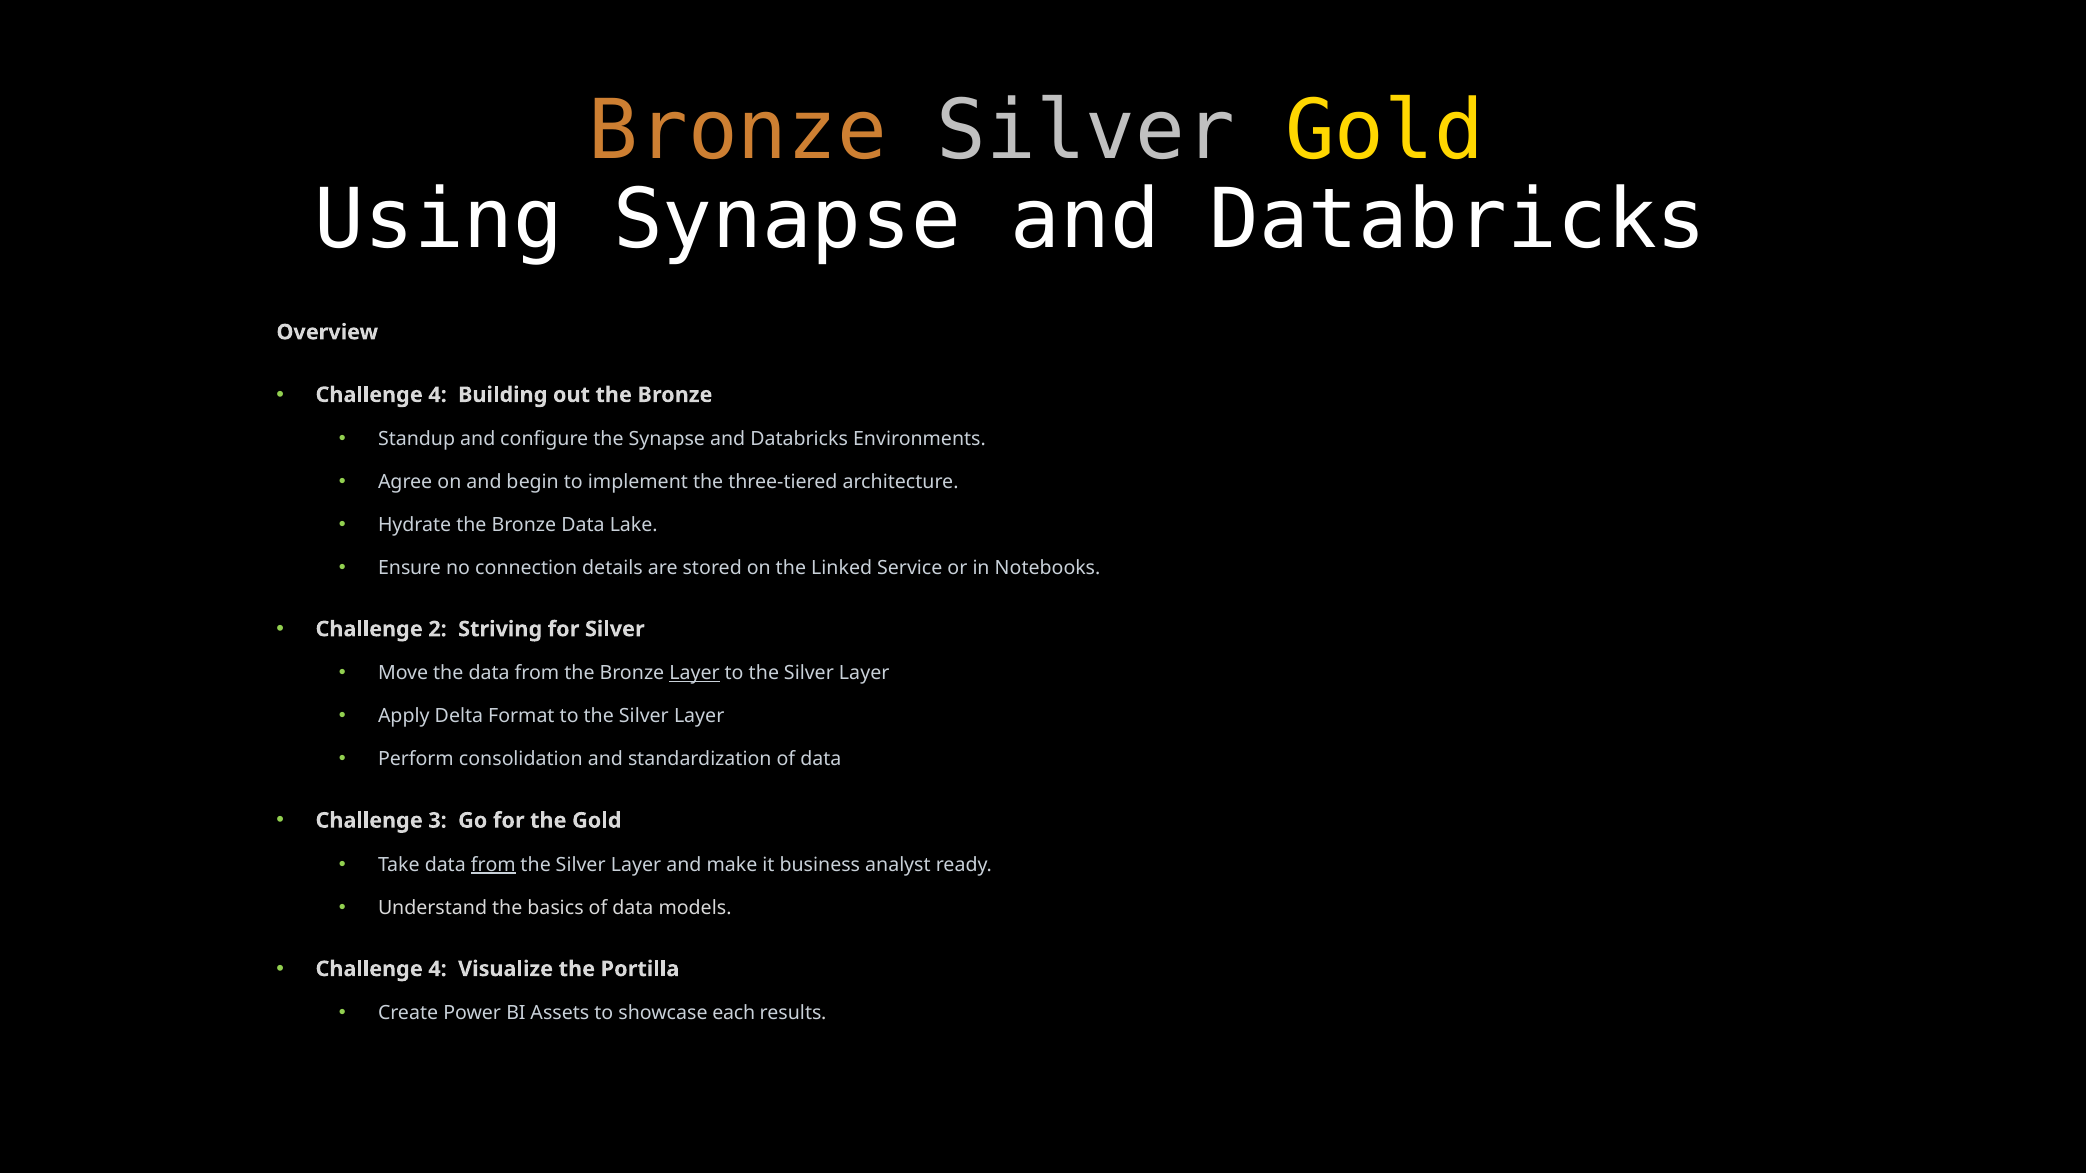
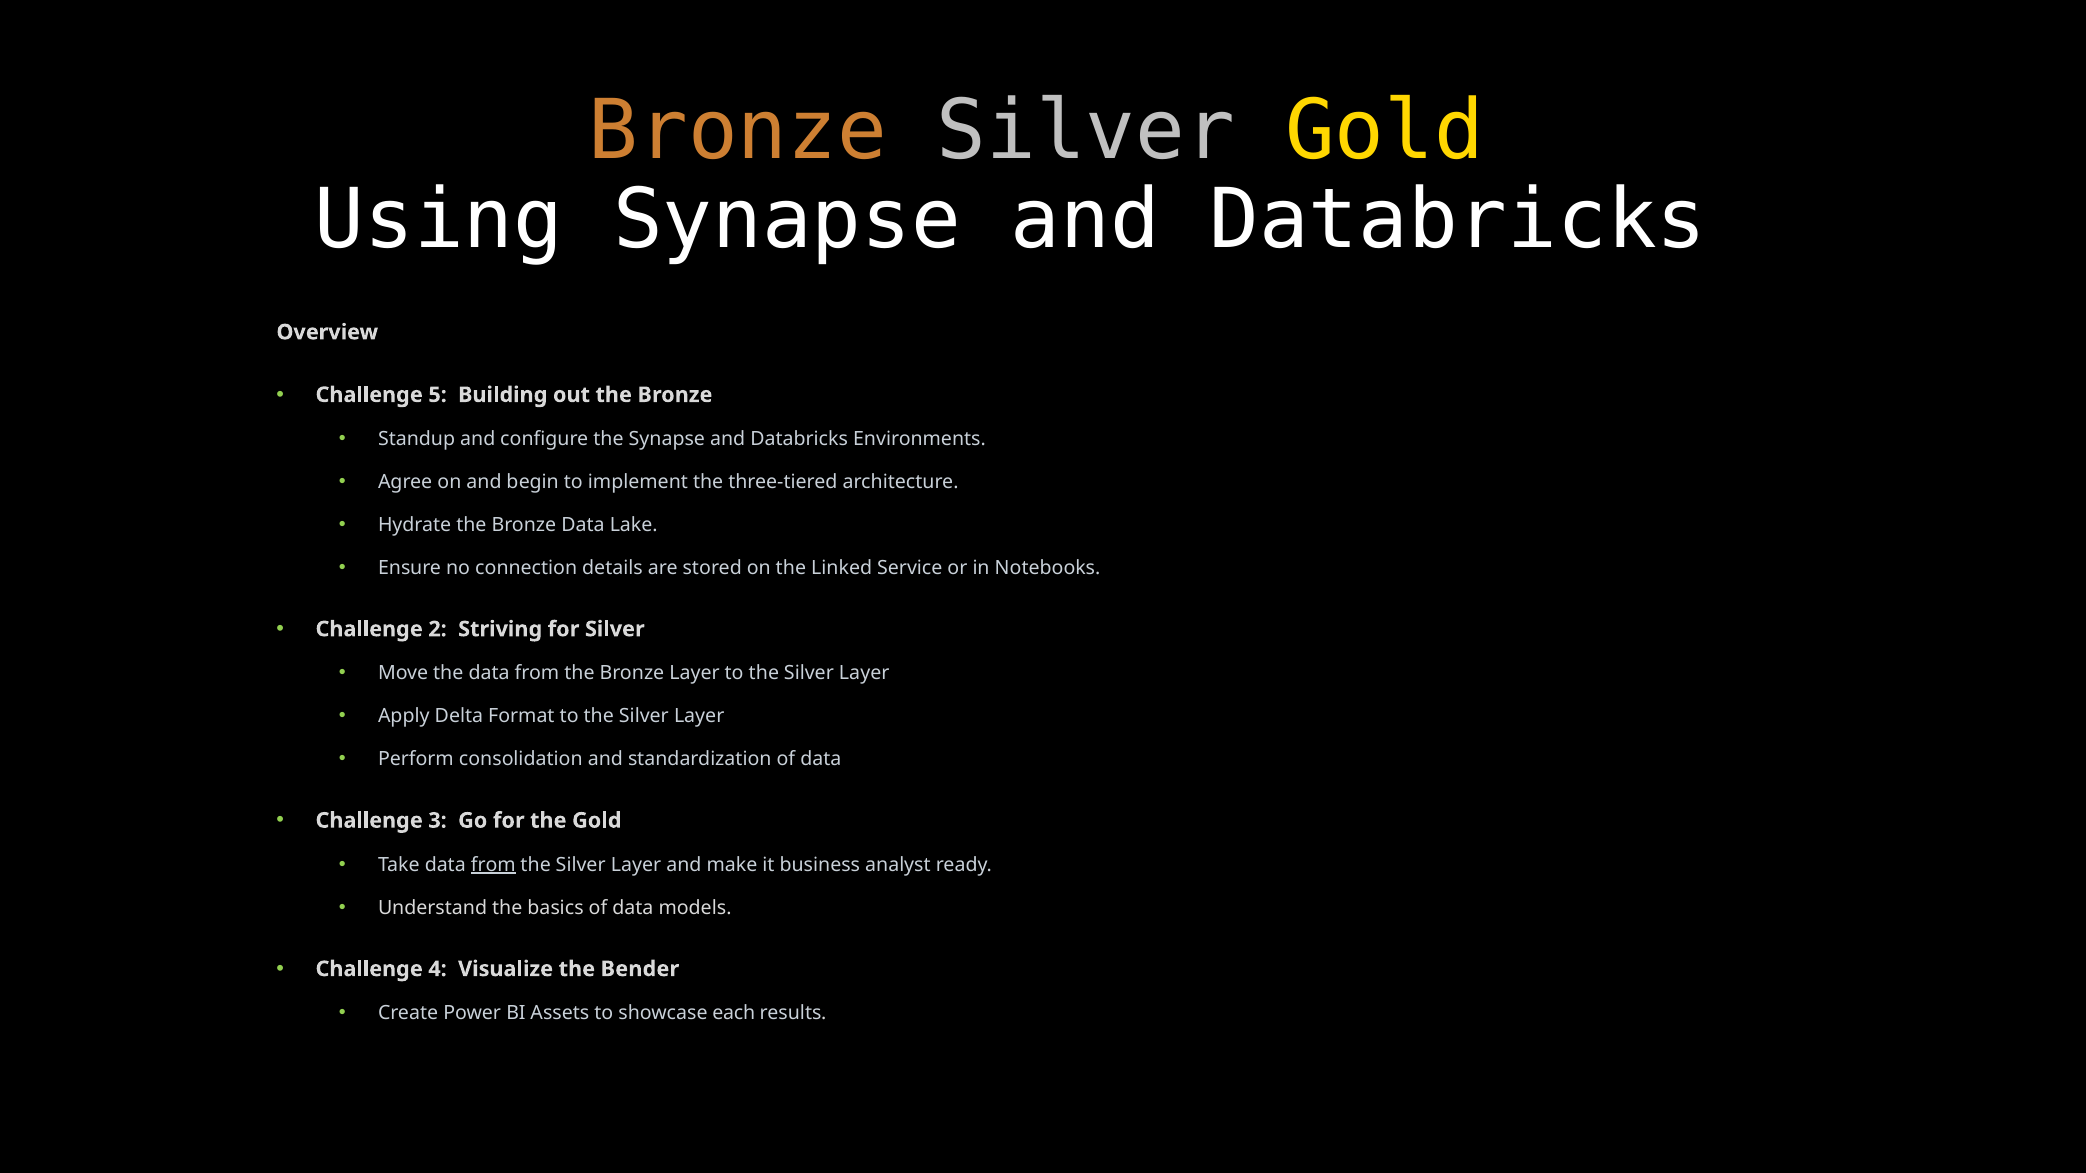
4: 4 -> 5 (438, 395)
Layer underline: present -> none (695, 673)
Portilla: Portilla -> Bender (640, 969)
